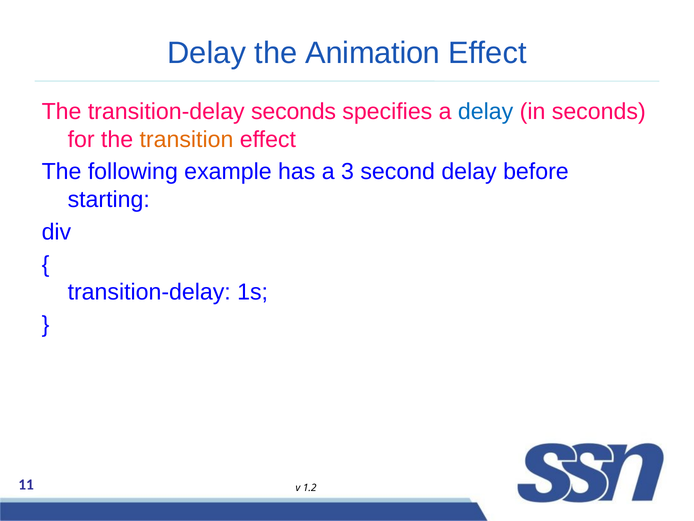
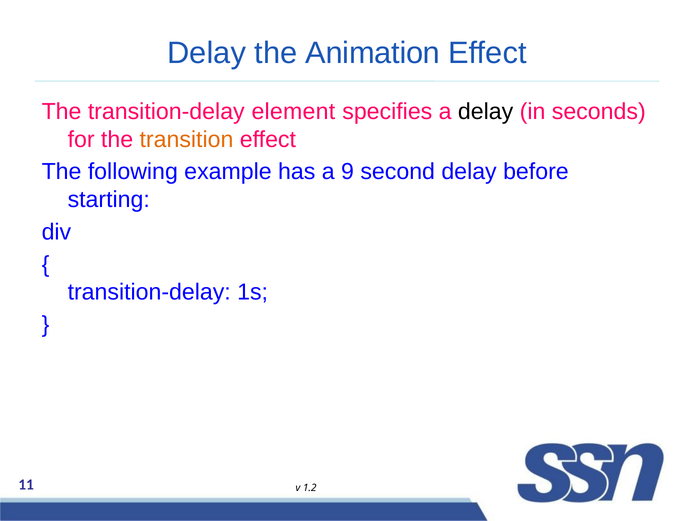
transition-delay seconds: seconds -> element (293, 112)
delay colour: blue -> black (486, 112)
3: 3 -> 9 (348, 172)
